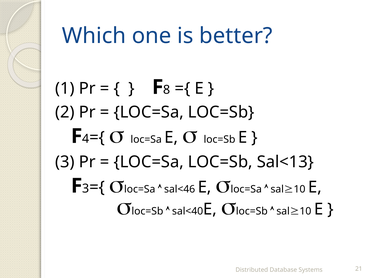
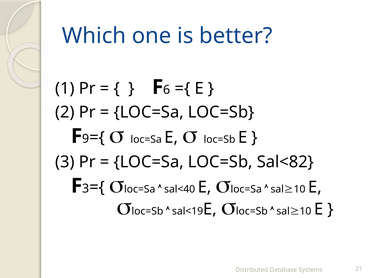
8: 8 -> 6 (167, 90)
4: 4 -> 9 (86, 139)
Sal<13: Sal<13 -> Sal<82 (285, 162)
sal<46: sal<46 -> sal<40 (180, 189)
sal<40: sal<40 -> sal<19 (188, 211)
